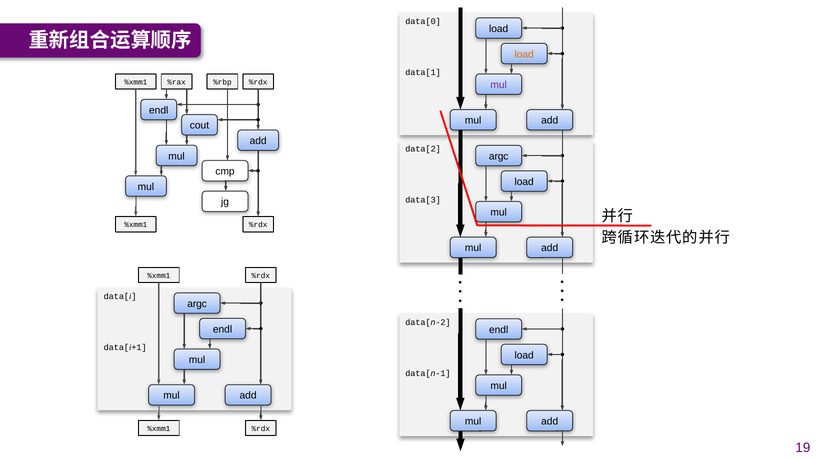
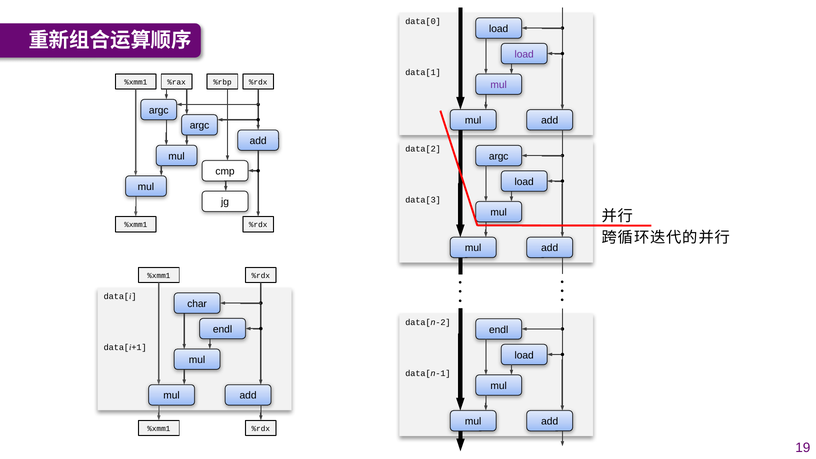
load colour: orange -> purple (524, 54)
endl: endl -> argc (159, 110)
cout: cout -> argc (200, 126)
argc: argc -> char (197, 304)
